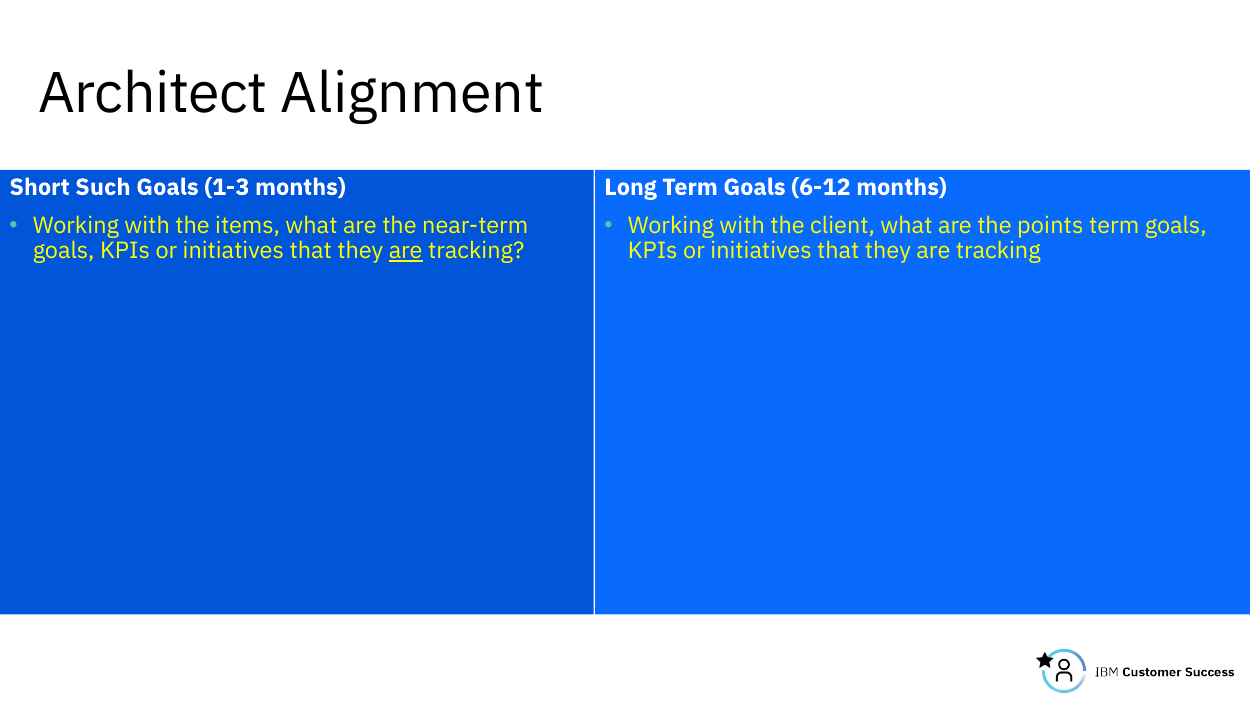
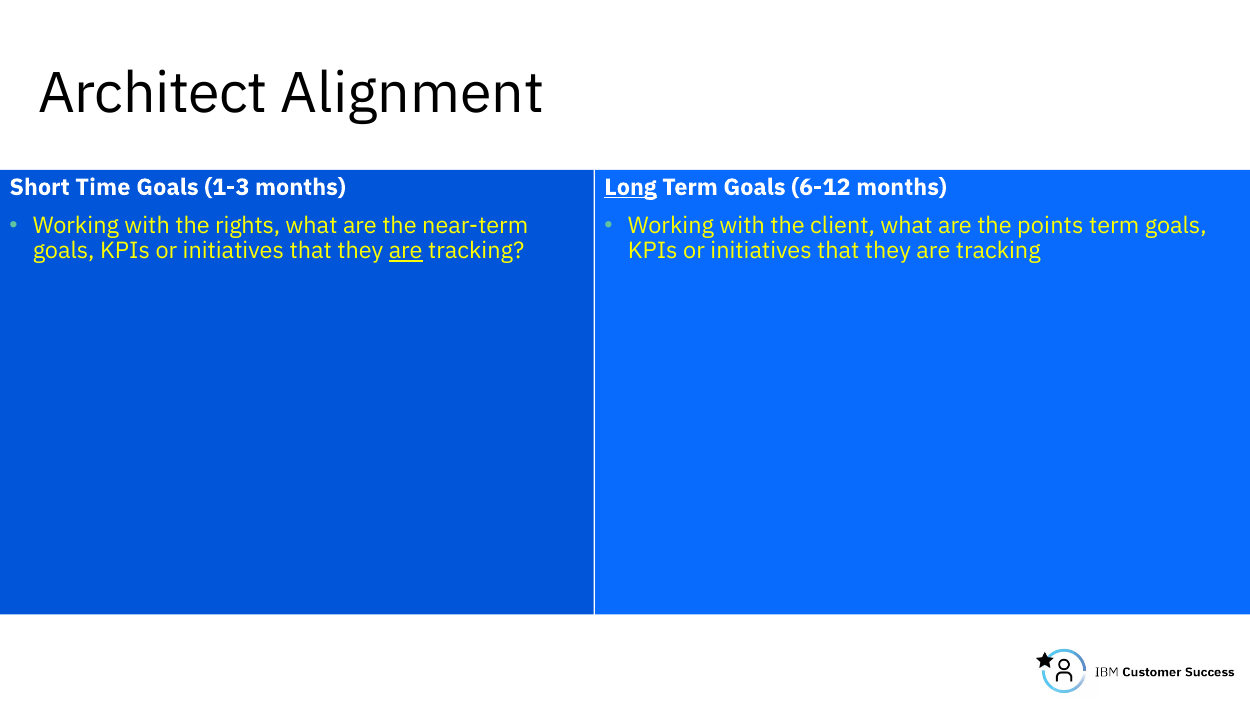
Such: Such -> Time (103, 187)
Long underline: none -> present (631, 187)
items: items -> rights (248, 226)
